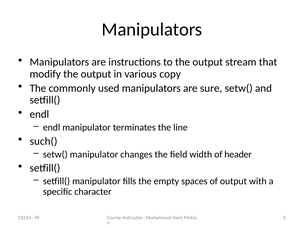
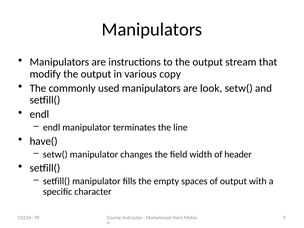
sure: sure -> look (211, 88)
such(: such( -> have( (44, 141)
